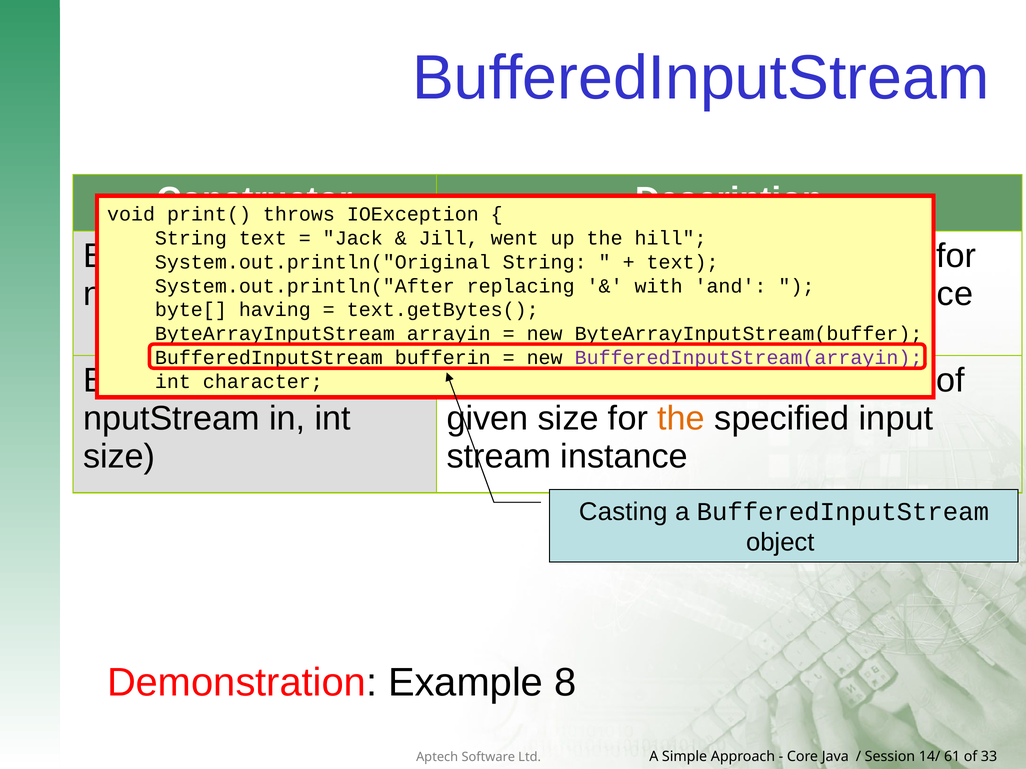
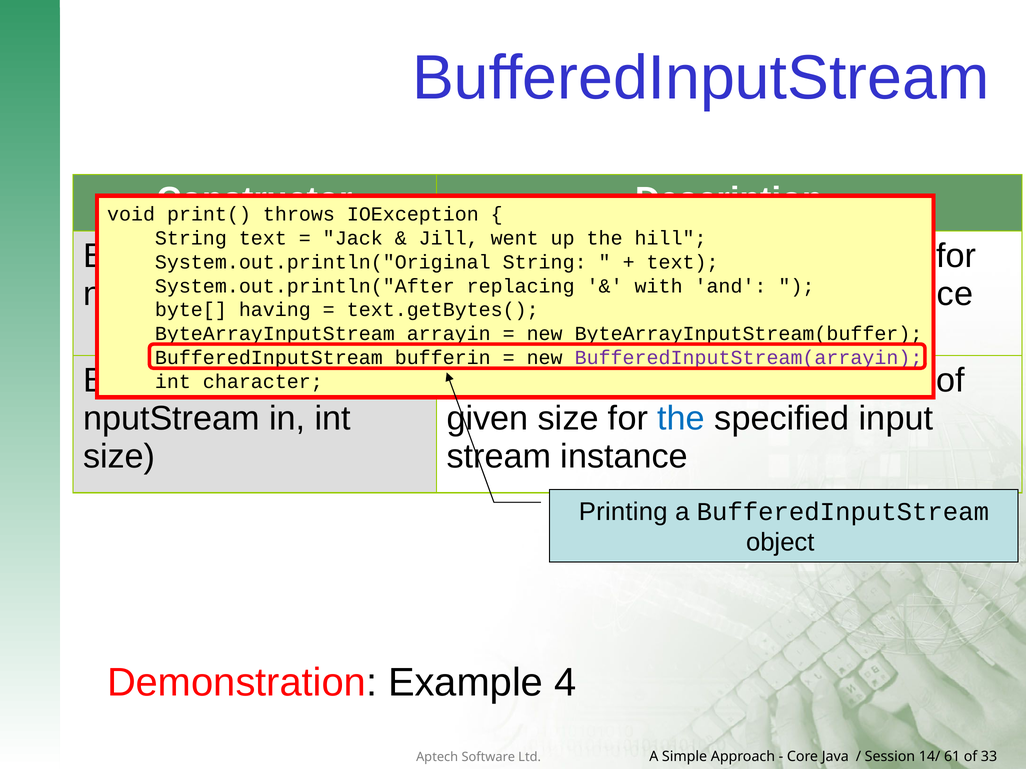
the colour: orange -> blue (681, 419)
Casting: Casting -> Printing (623, 512)
8: 8 -> 4 (565, 683)
